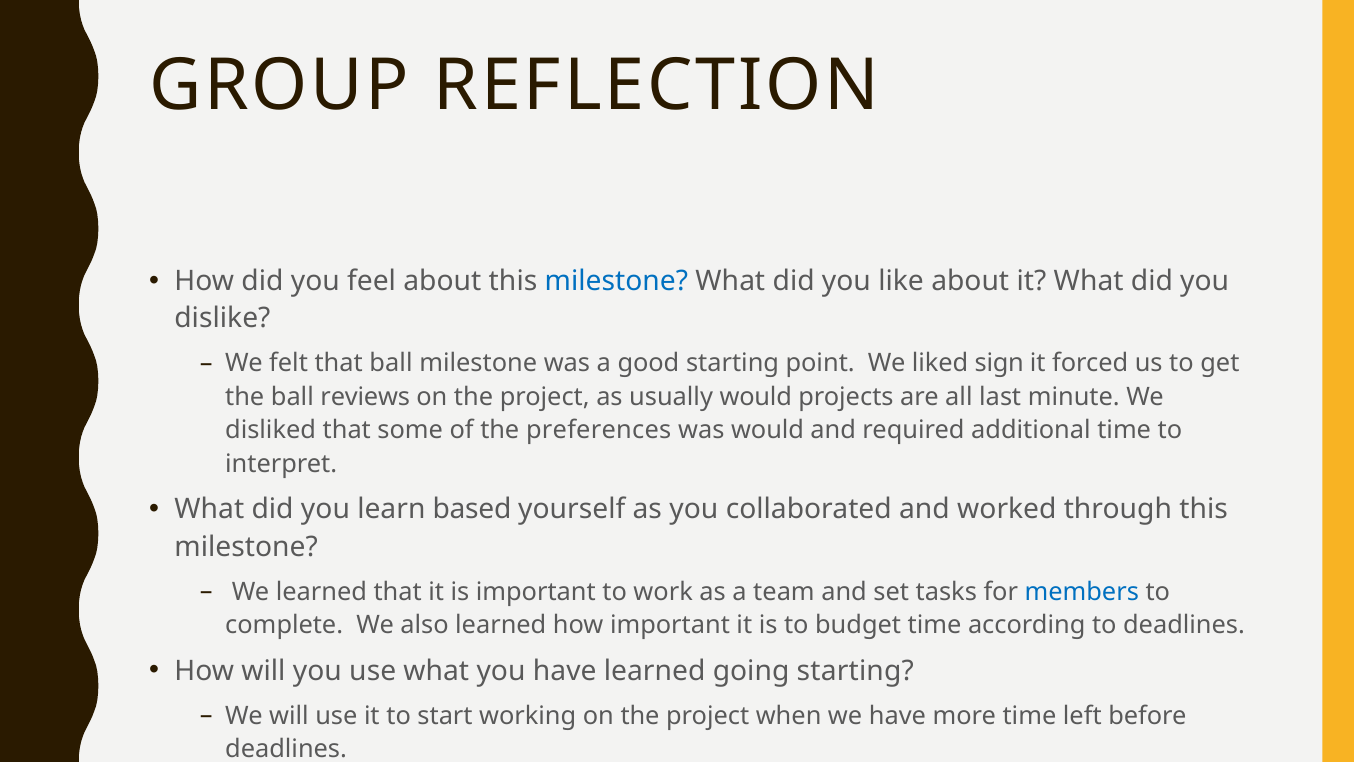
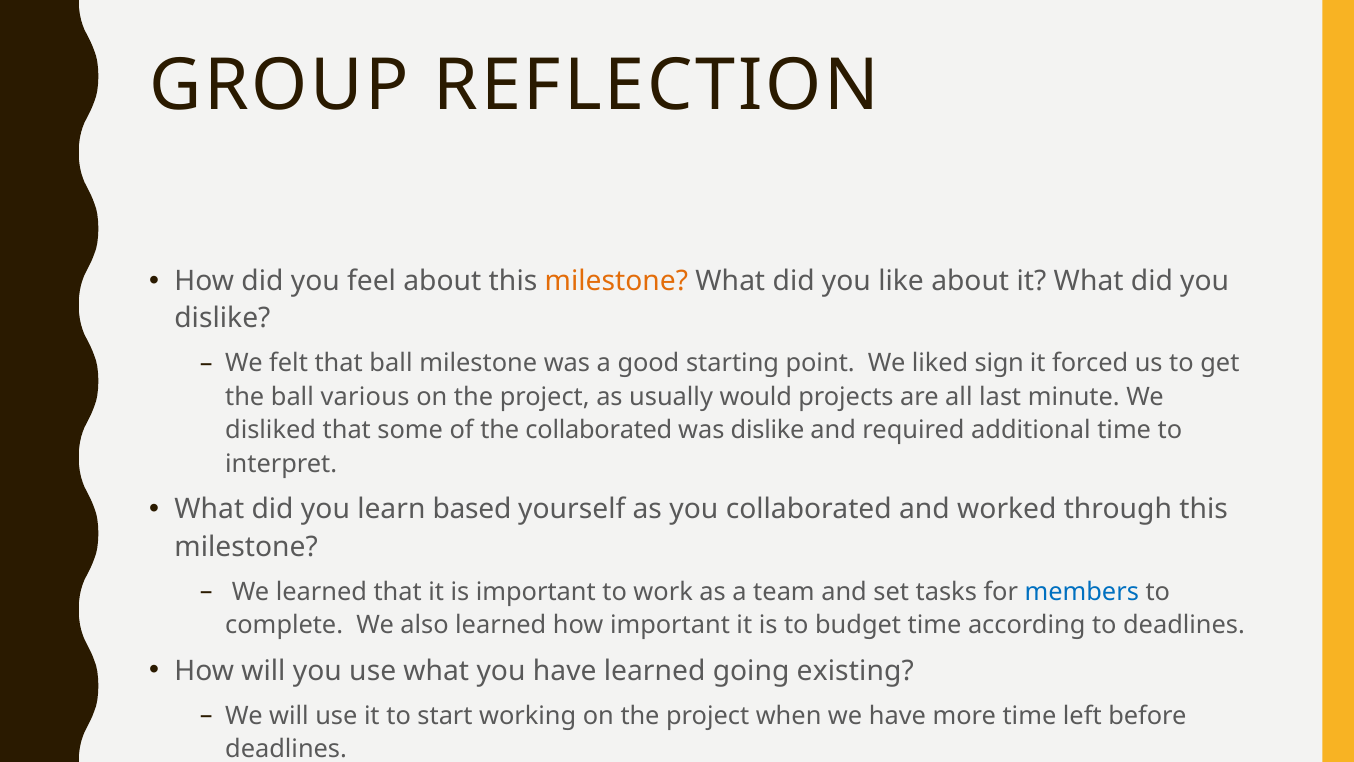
milestone colour: blue -> orange (616, 281)
reviews: reviews -> various (365, 397)
the preferences: preferences -> collaborated (599, 430)
was would: would -> dislike (768, 430)
going starting: starting -> existing (855, 671)
